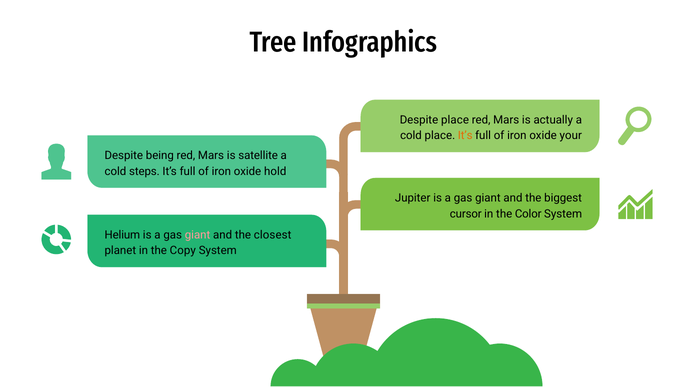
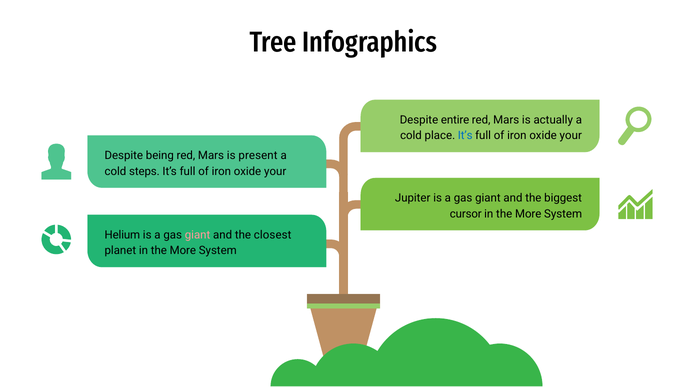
Despite place: place -> entire (455, 120)
It’s colour: orange -> blue (465, 135)
satellite: satellite -> present (258, 155)
hold: hold -> your (275, 171)
Color: Color -> More (528, 214)
planet in the Copy: Copy -> More (183, 250)
